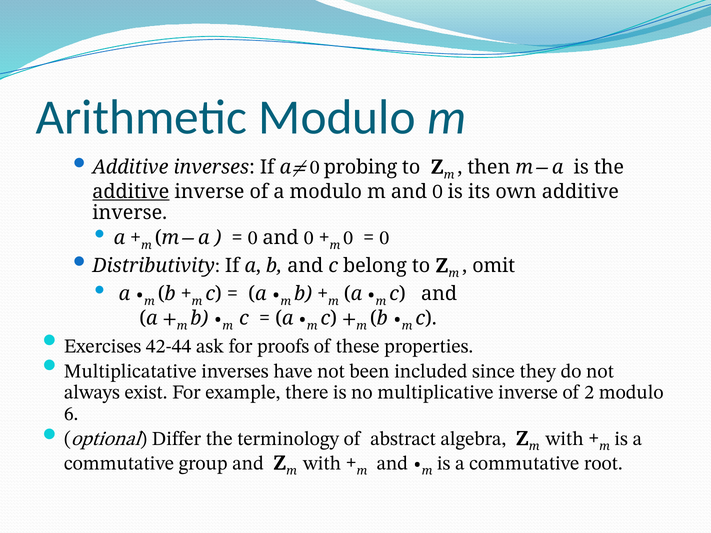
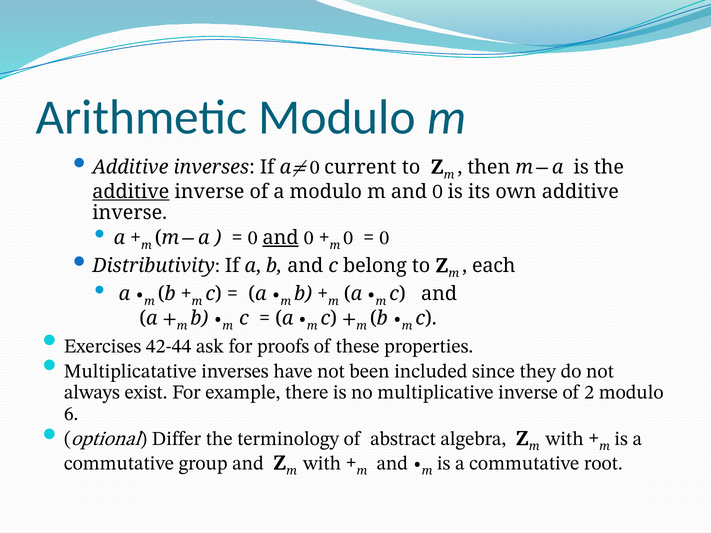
probing: probing -> current (360, 167)
and underline: none -> present (281, 238)
omit: omit -> each (494, 266)
